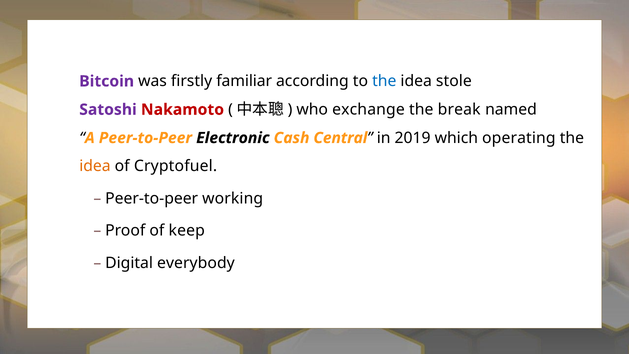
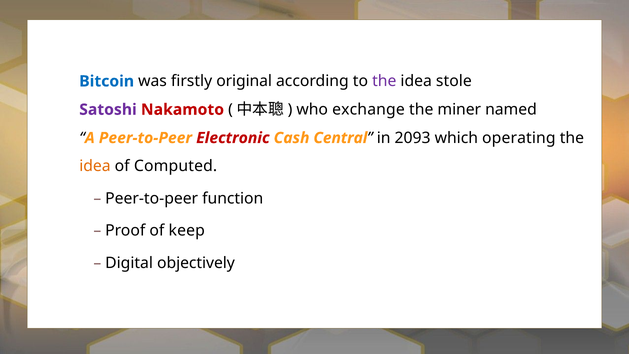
Bitcoin colour: purple -> blue (107, 81)
familiar: familiar -> original (244, 81)
the colour: blue -> purple (384, 81)
break: break -> miner (459, 110)
Electronic colour: black -> red (233, 138)
2019: 2019 -> 2093 (413, 138)
Cryptofuel: Cryptofuel -> Computed (176, 166)
working: working -> function (233, 198)
everybody: everybody -> objectively (196, 263)
